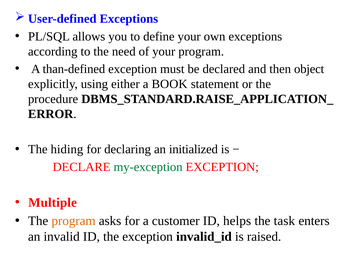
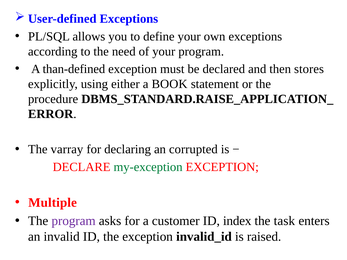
object: object -> stores (309, 69)
hiding: hiding -> varray (67, 149)
initialized: initialized -> corrupted (193, 149)
program colour: orange -> purple (74, 221)
helps: helps -> index (237, 221)
